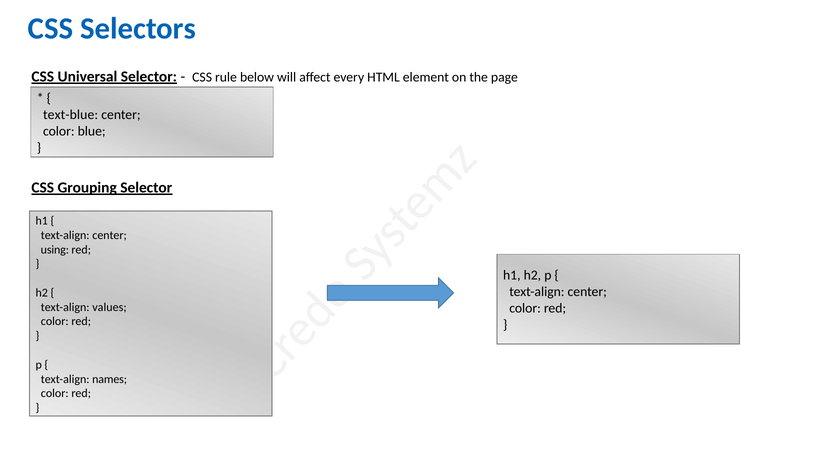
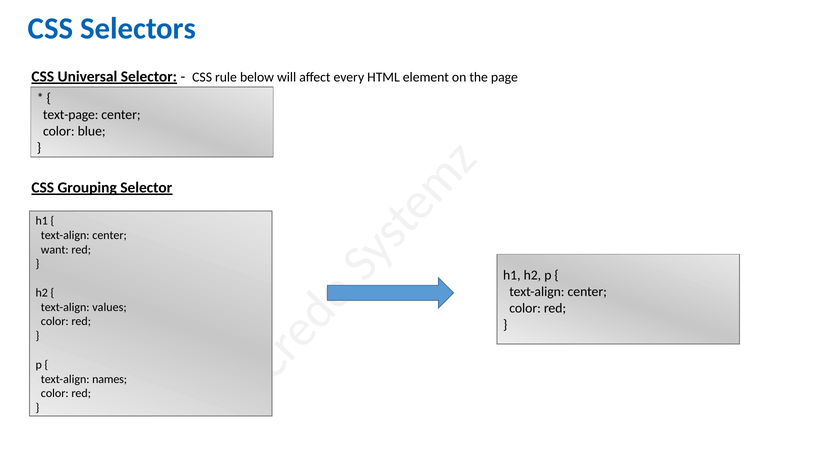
text-blue: text-blue -> text-page (71, 115)
using: using -> want (55, 250)
